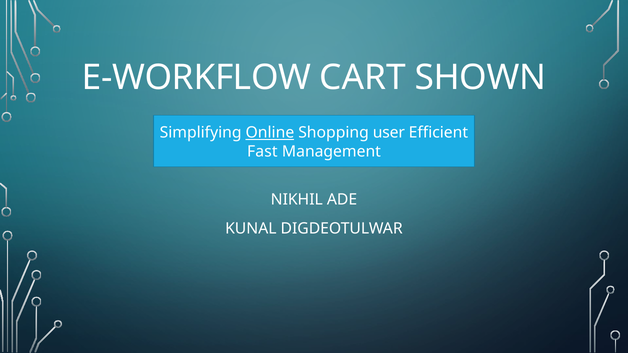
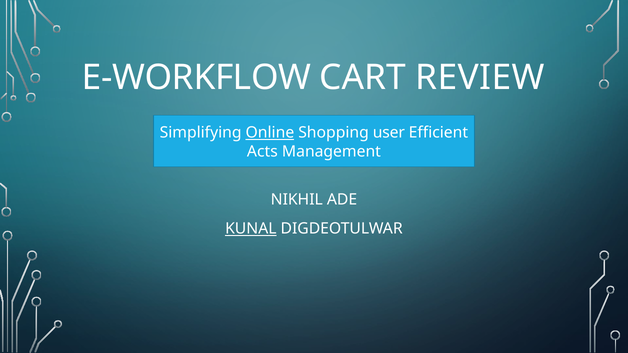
SHOWN: SHOWN -> REVIEW (480, 77)
Fast: Fast -> Acts (262, 152)
KUNAL underline: none -> present (251, 229)
